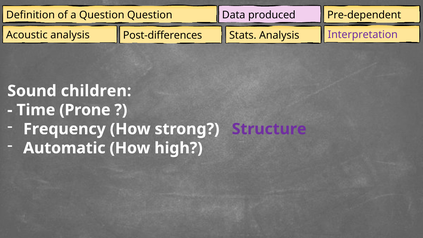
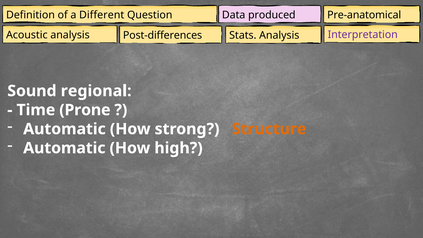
a Question: Question -> Different (102, 15)
Pre-dependent: Pre-dependent -> Pre-anatomical (364, 15)
children: children -> regional (96, 91)
Frequency: Frequency -> Automatic (64, 129)
Structure colour: purple -> orange (269, 129)
